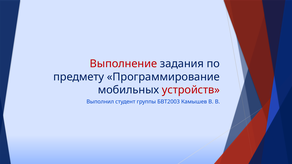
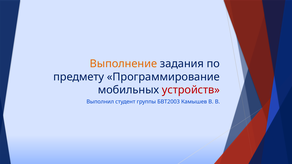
Выполнение colour: red -> orange (123, 64)
